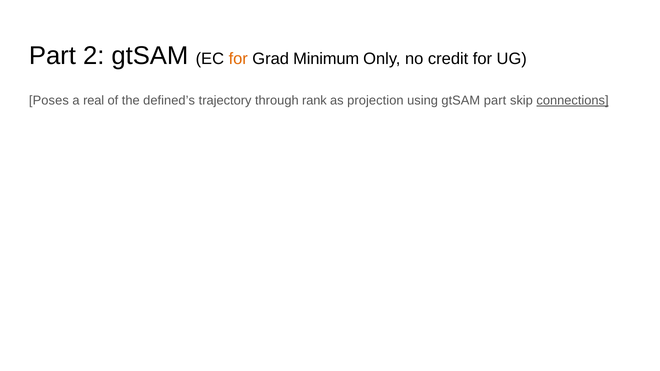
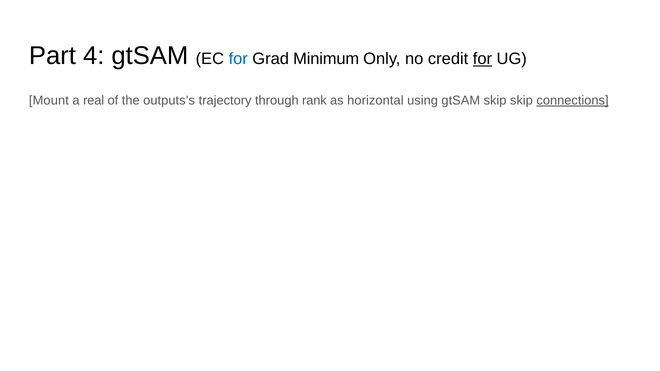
2: 2 -> 4 (94, 56)
for colour: orange -> blue (238, 59)
for underline: none -> present (482, 59)
Poses: Poses -> Mount (49, 101)
defined’s: defined’s -> outputs’s (169, 101)
projection: projection -> horizontal (375, 101)
gtSAM part: part -> skip (495, 101)
